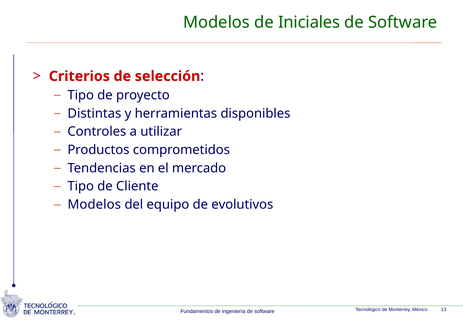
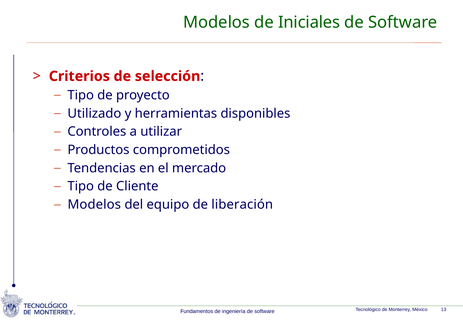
Distintas: Distintas -> Utilizado (94, 114)
evolutivos: evolutivos -> liberación (242, 205)
